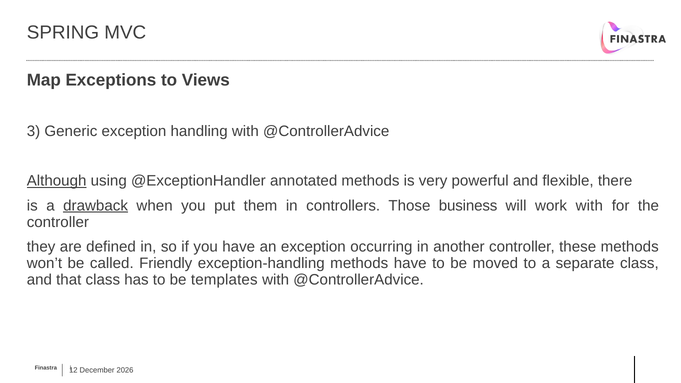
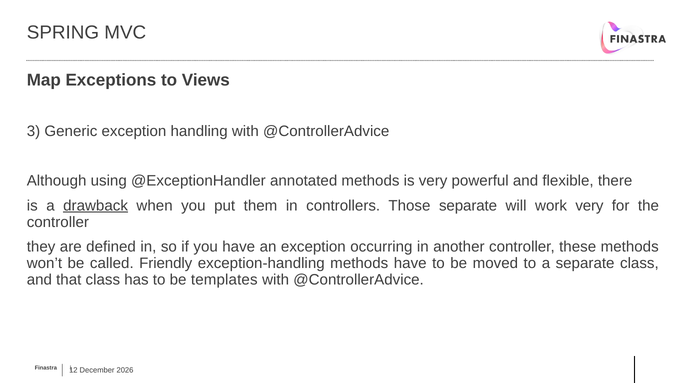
Although underline: present -> none (57, 181)
Those business: business -> separate (468, 206)
work with: with -> very (589, 206)
